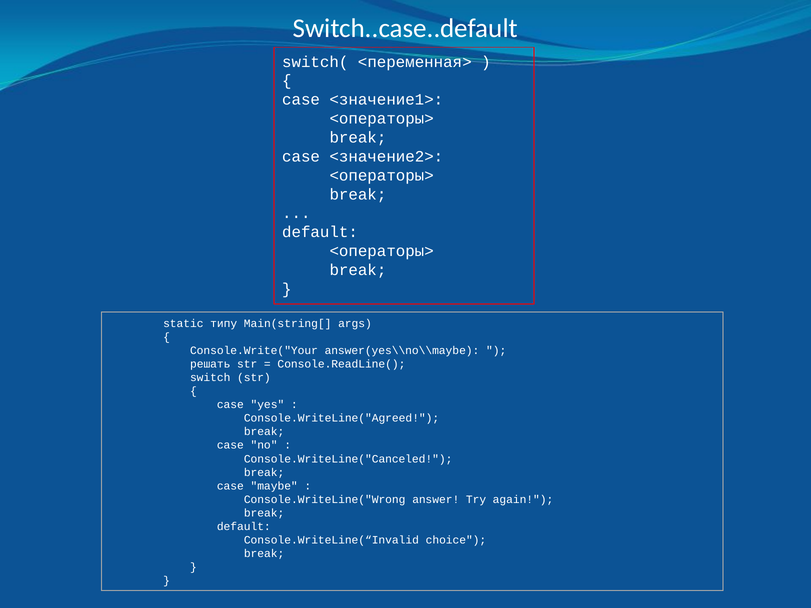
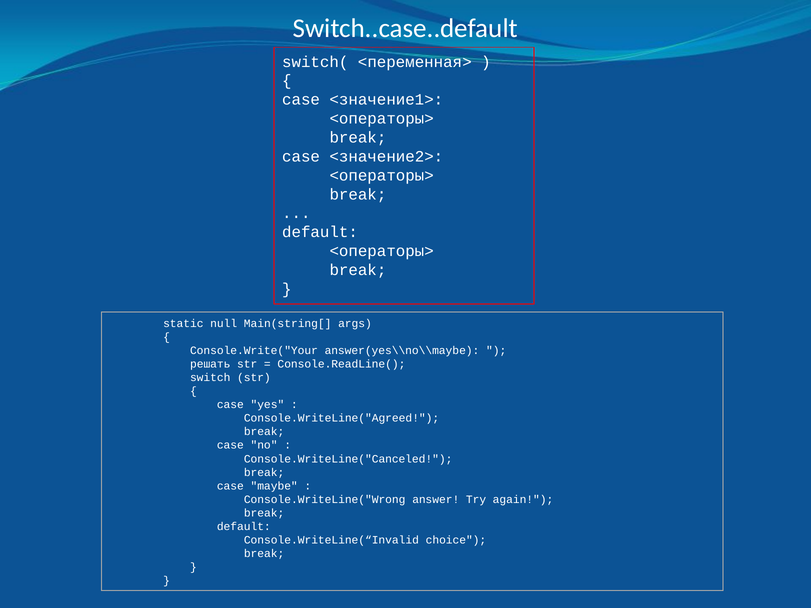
типу: типу -> null (224, 324)
